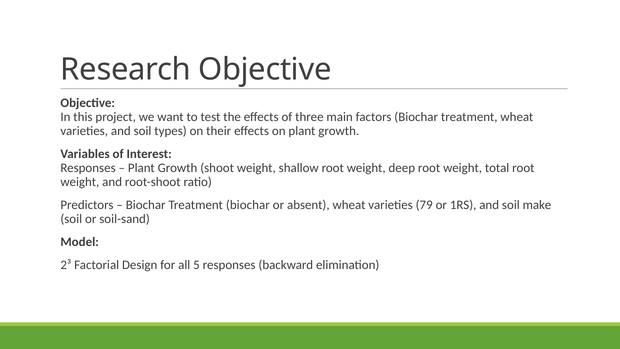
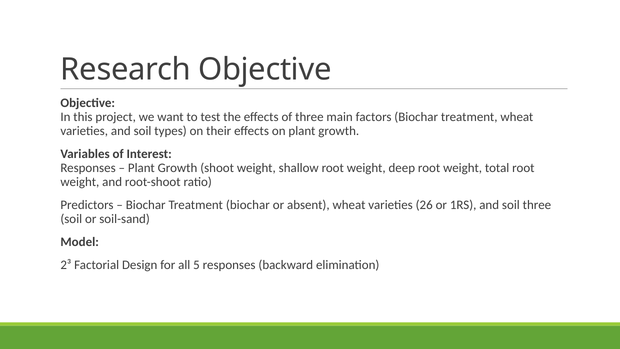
79: 79 -> 26 (424, 205)
soil make: make -> three (537, 205)
